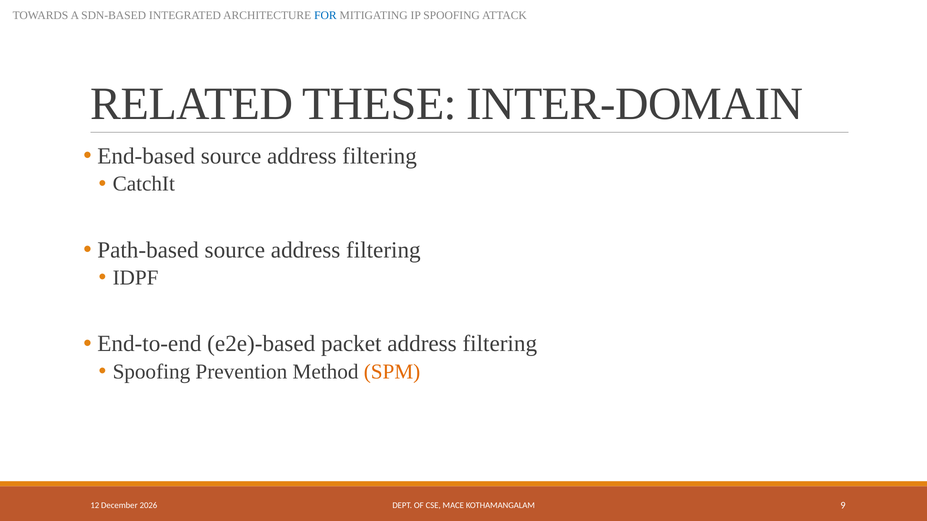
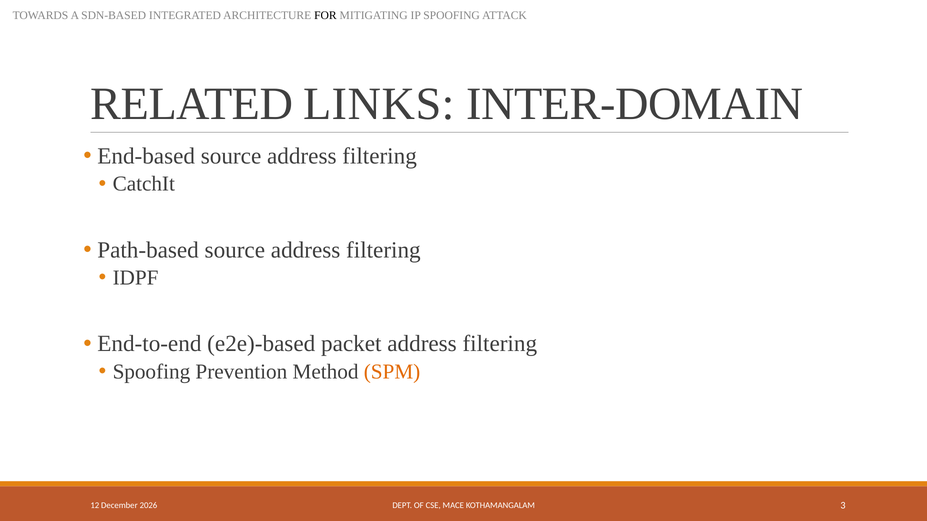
FOR colour: blue -> black (325, 16)
THESE: THESE -> LINKS (379, 104)
9: 9 -> 3 (843, 506)
